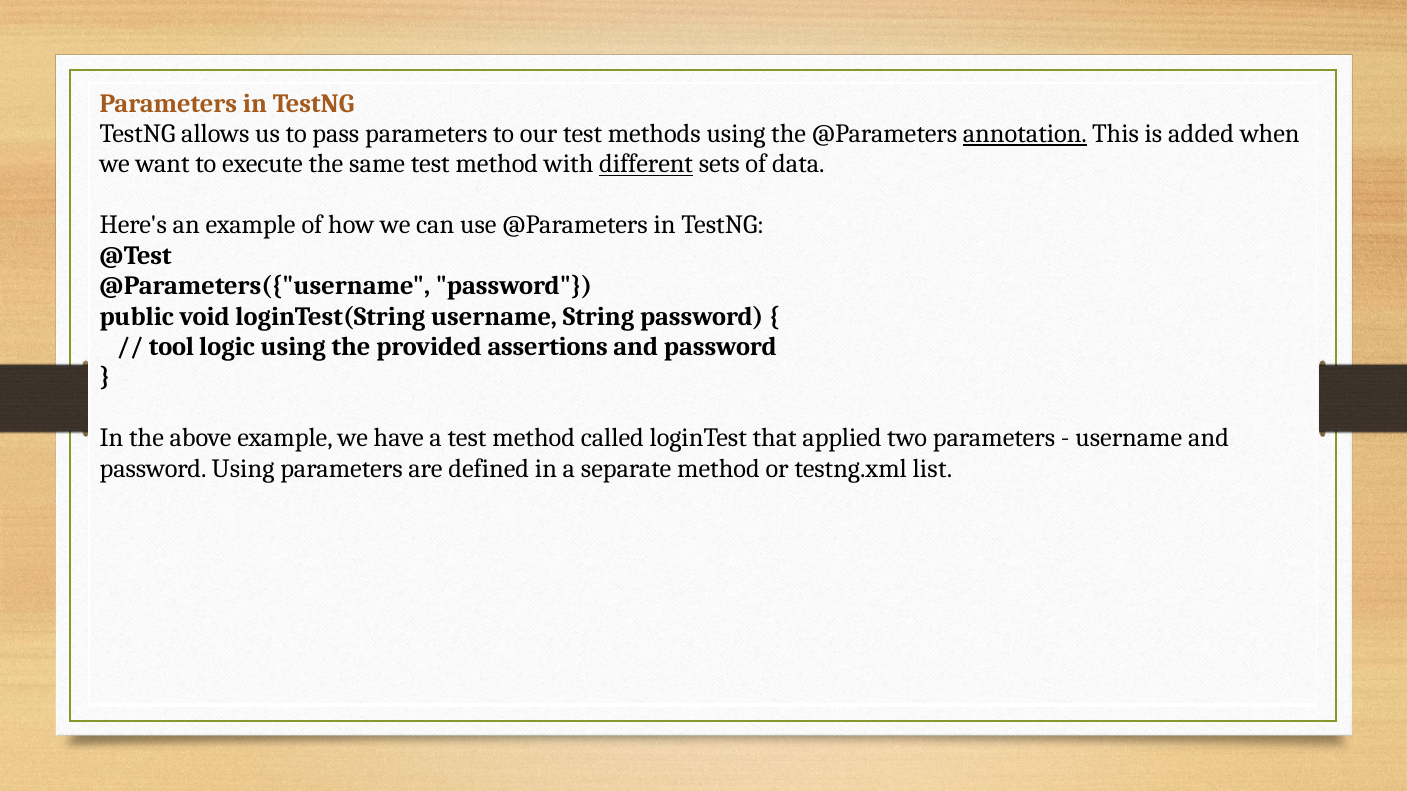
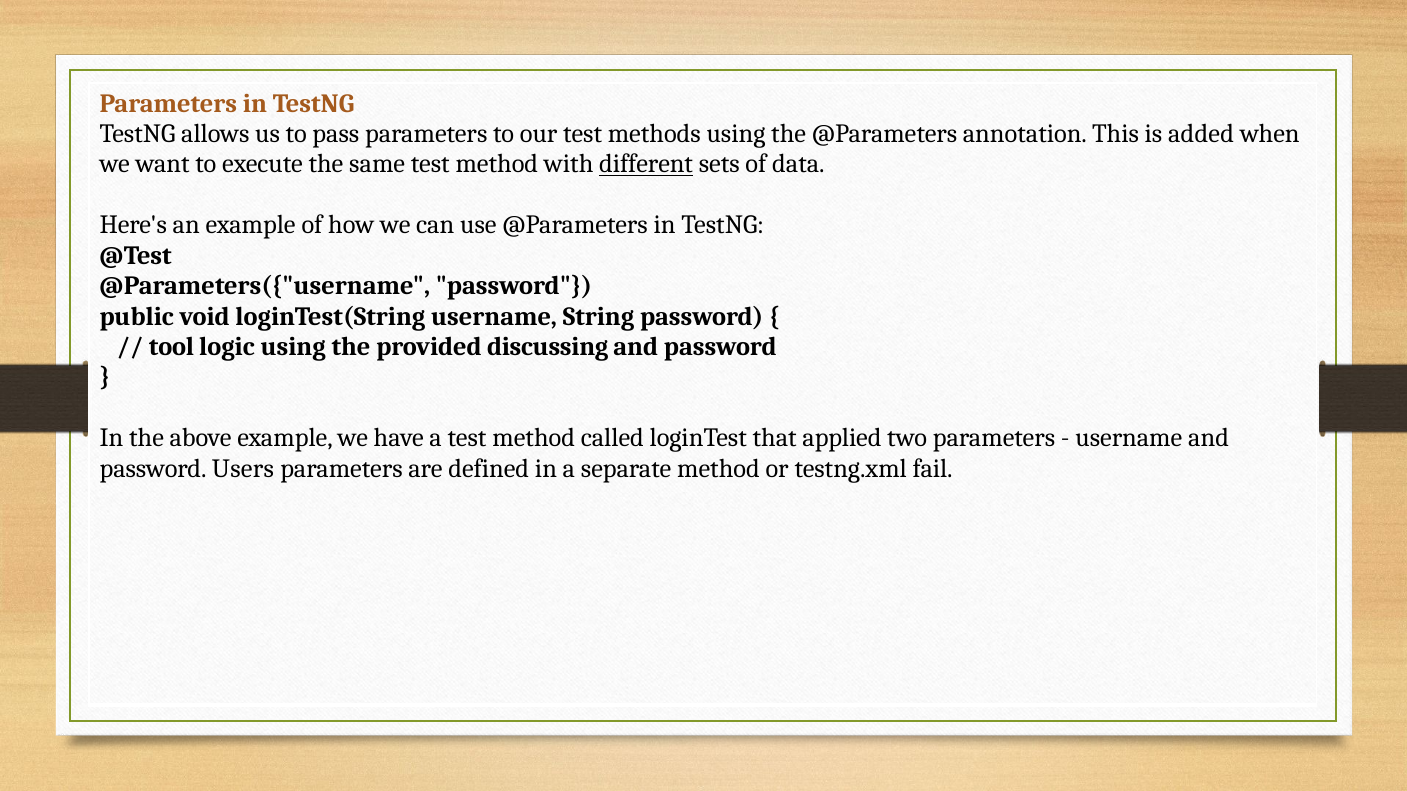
annotation underline: present -> none (1025, 134)
assertions: assertions -> discussing (548, 347)
password Using: Using -> Users (243, 469)
list: list -> fail (933, 469)
